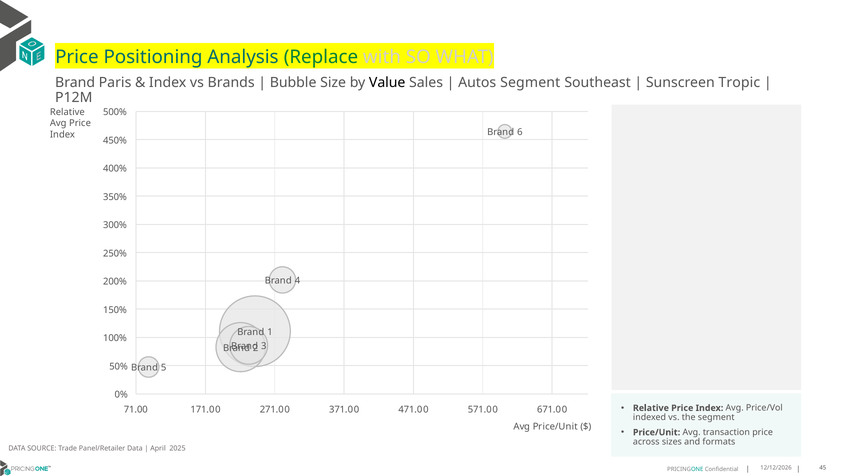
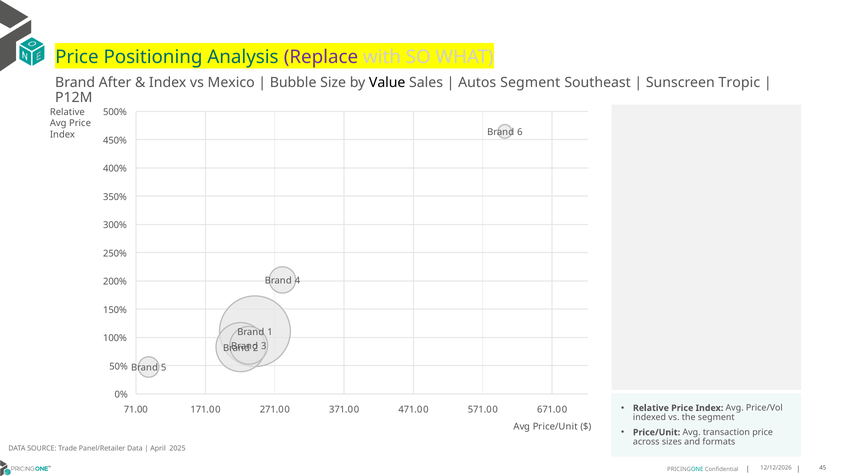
Replace colour: green -> purple (321, 57)
Paris: Paris -> After (115, 83)
Brands: Brands -> Mexico (231, 83)
